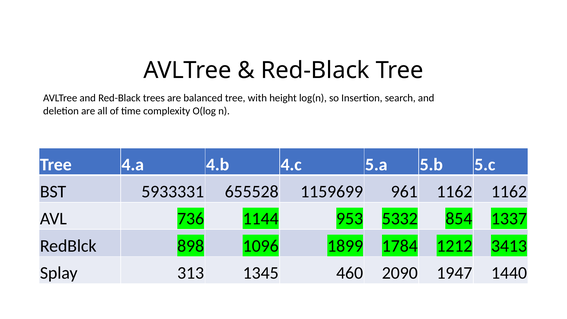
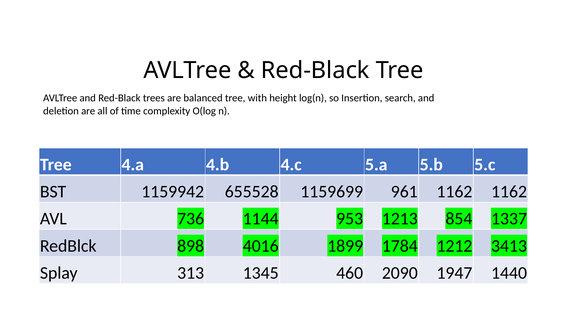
5933331: 5933331 -> 1159942 (173, 192)
5332: 5332 -> 1213 (400, 219)
1096: 1096 -> 4016 (261, 246)
